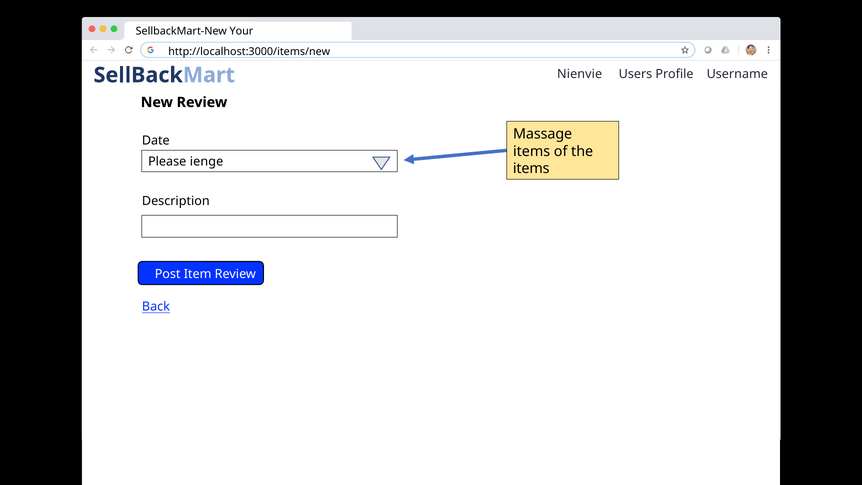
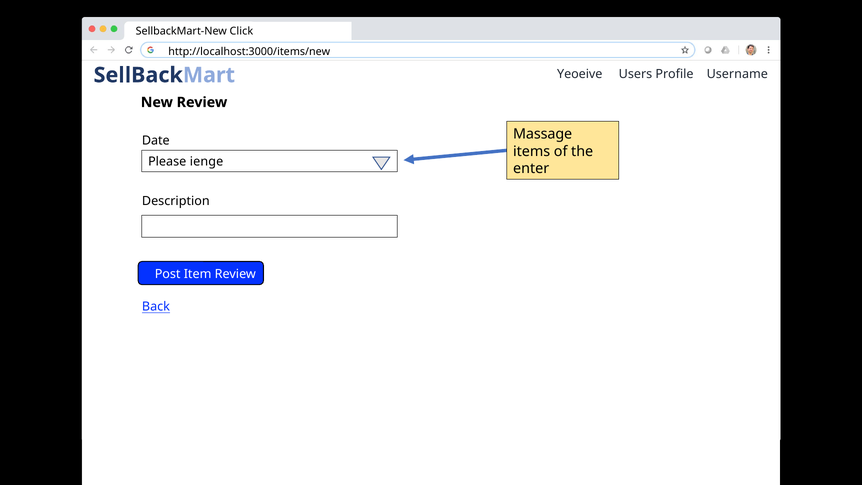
Your: Your -> Click (241, 31)
Nienvie: Nienvie -> Yeoeive (580, 74)
items: items -> enter (531, 169)
